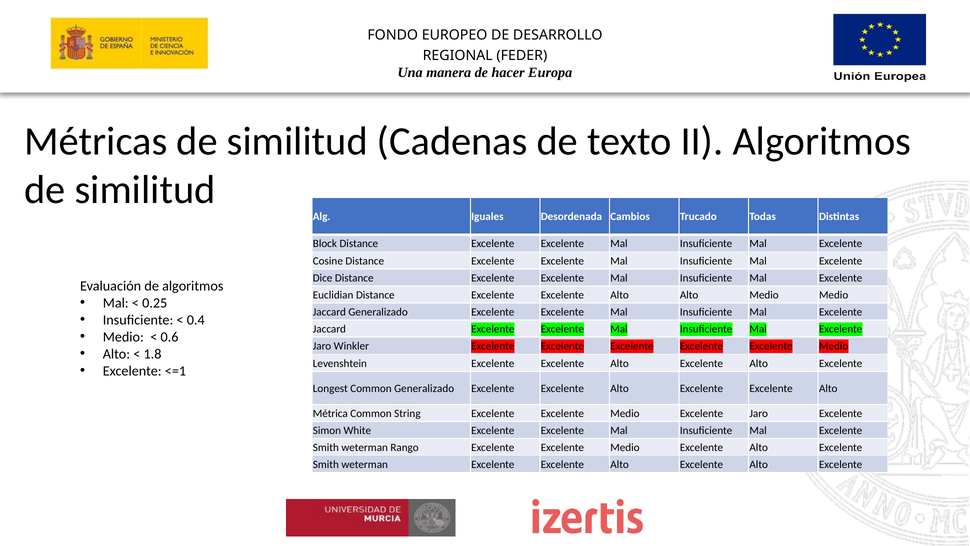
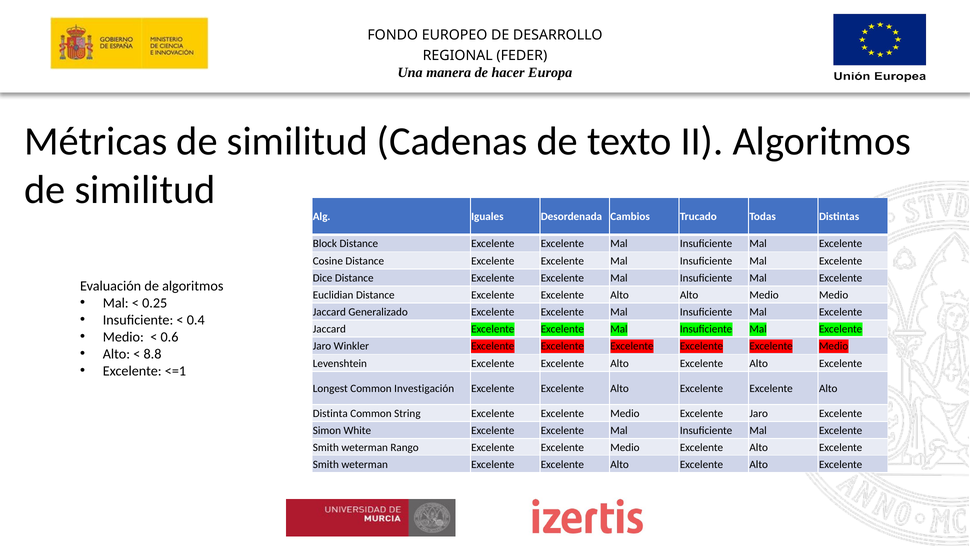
1.8: 1.8 -> 8.8 (152, 354)
Common Generalizado: Generalizado -> Investigación (424, 388)
Métrica: Métrica -> Distinta (330, 413)
